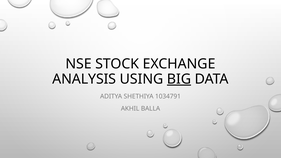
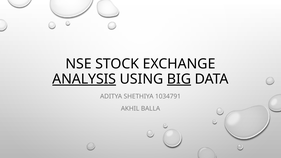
ANALYSIS underline: none -> present (84, 79)
